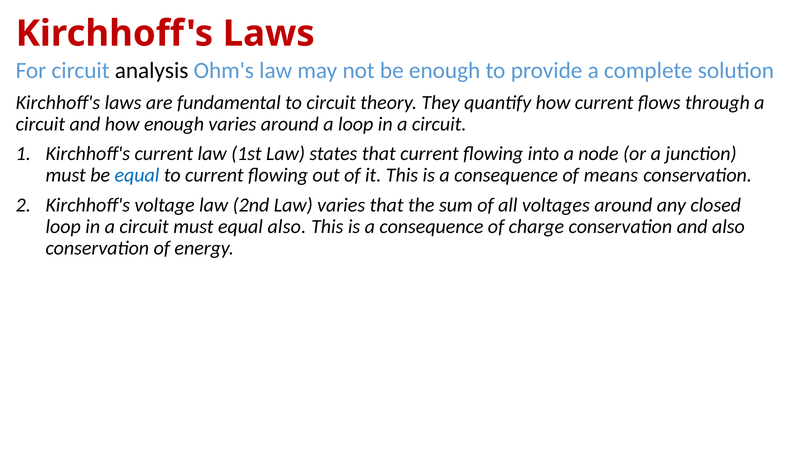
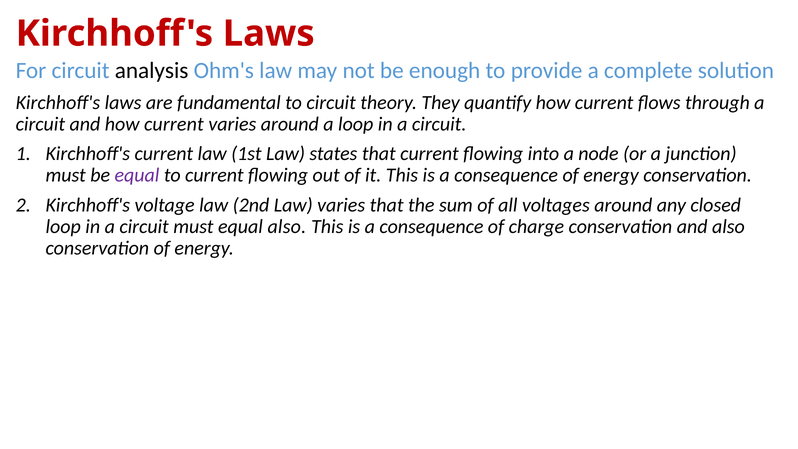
and how enough: enough -> current (174, 124)
equal colour: blue -> purple (137, 175)
consequence of means: means -> energy (611, 175)
